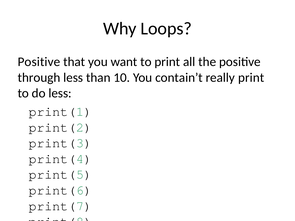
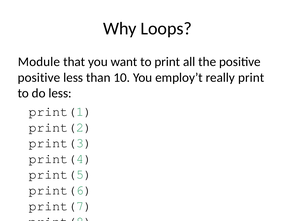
Positive: Positive -> Module (39, 62)
through: through -> positive (39, 78)
contain’t: contain’t -> employ’t (179, 78)
